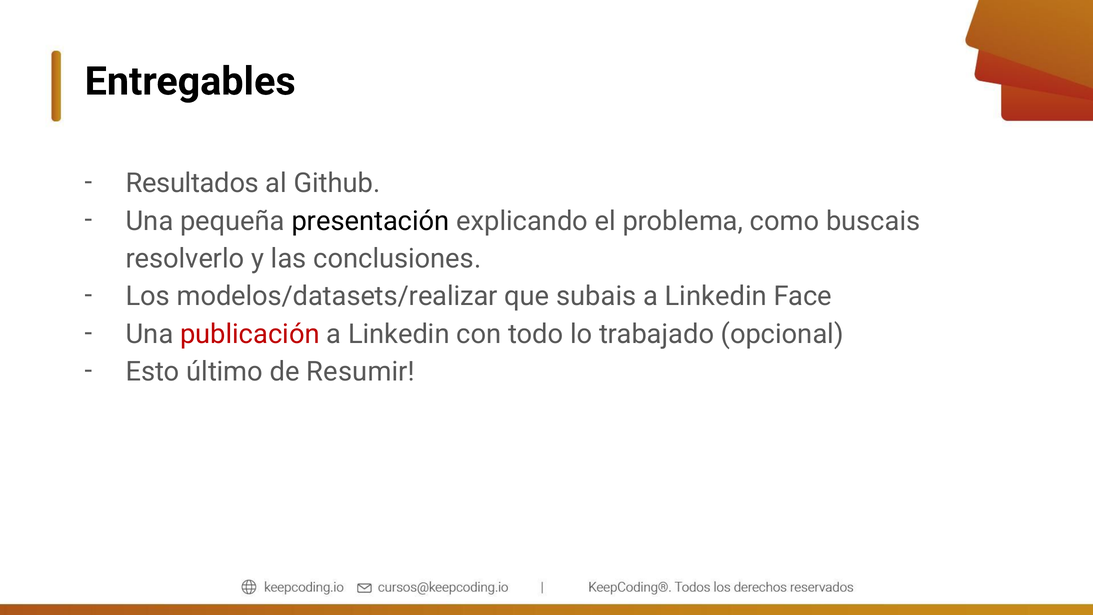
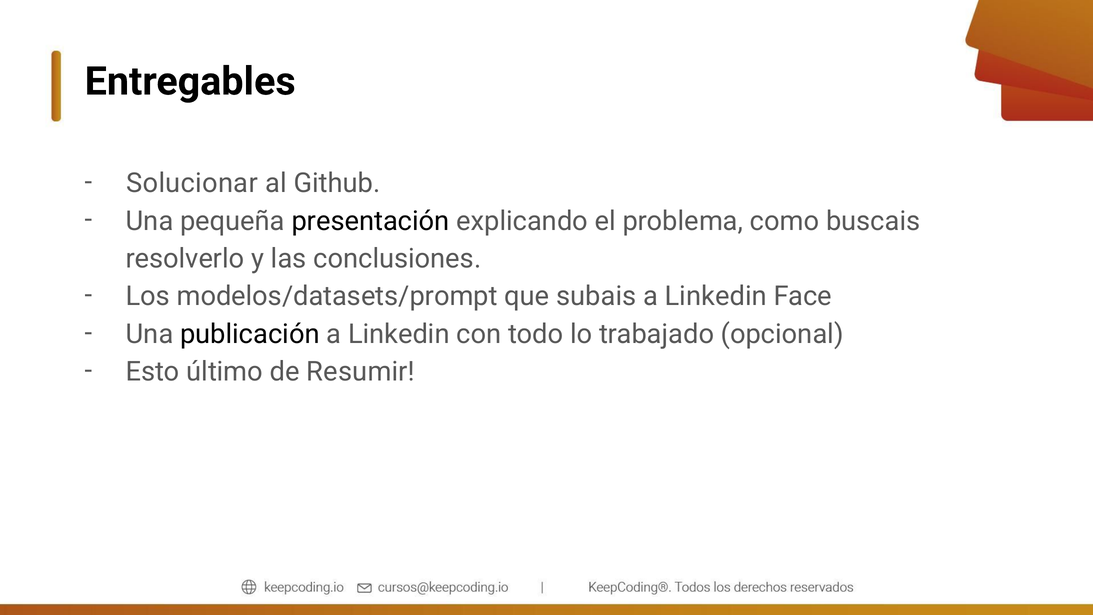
Resultados: Resultados -> Solucionar (192, 183)
modelos/datasets/realizar: modelos/datasets/realizar -> modelos/datasets/prompt (337, 296)
publicación colour: red -> black (250, 334)
